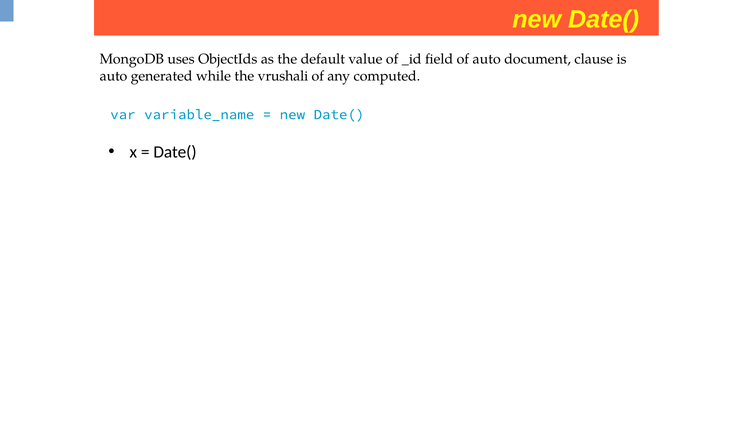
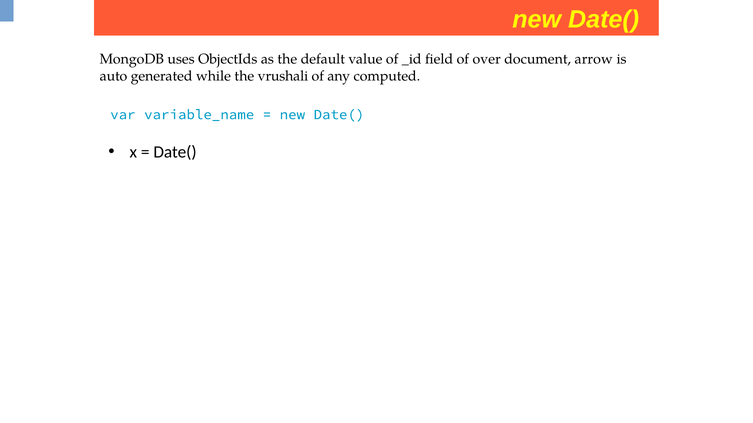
of auto: auto -> over (487, 59)
clause: clause -> arrow (594, 59)
